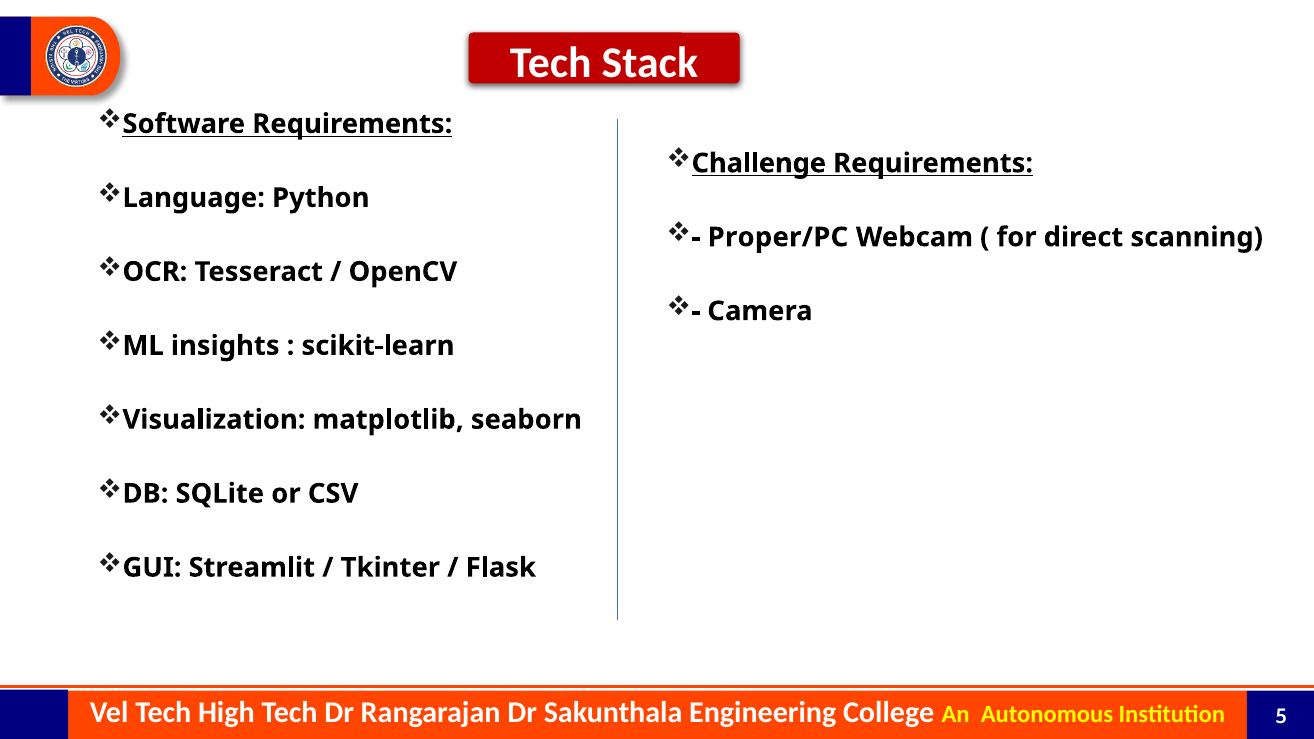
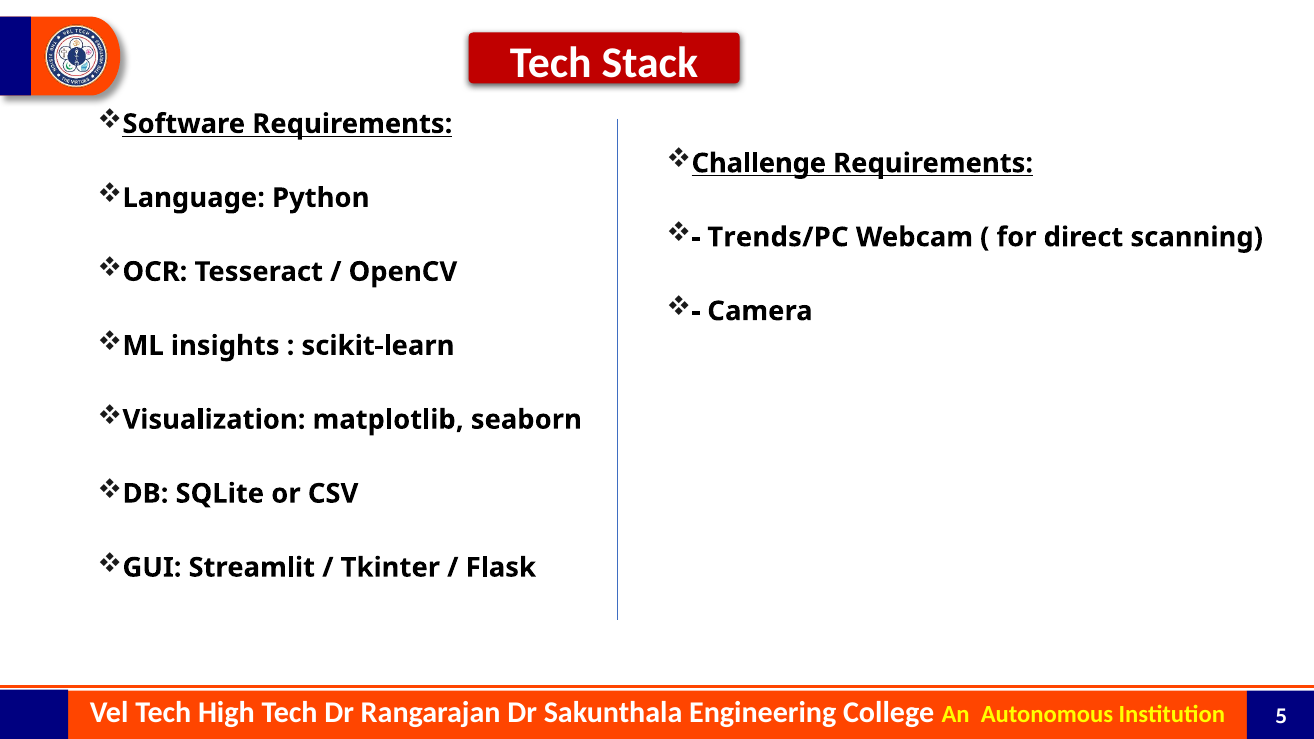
Proper/PC: Proper/PC -> Trends/PC (778, 237)
